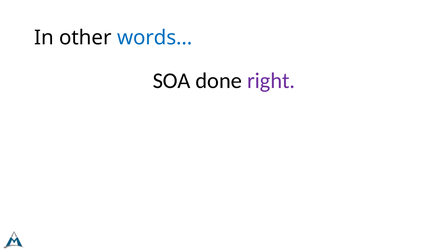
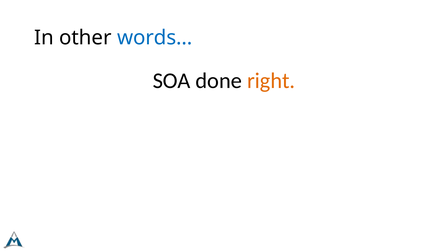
right colour: purple -> orange (271, 81)
